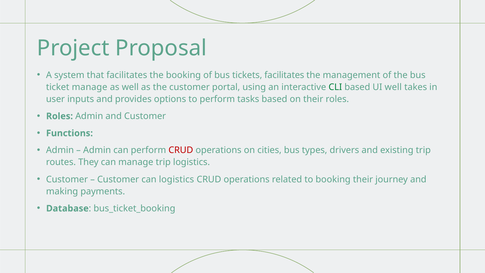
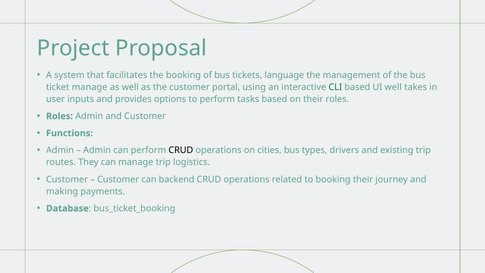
tickets facilitates: facilitates -> language (284, 75)
CRUD colour: red -> black (181, 150)
can logistics: logistics -> backend (177, 179)
